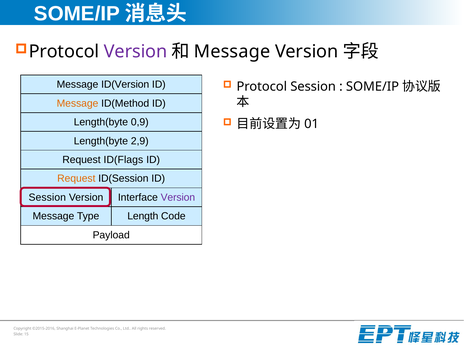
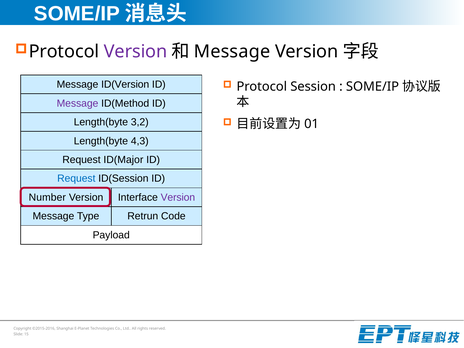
Message colour: orange -> purple (78, 103)
0,9: 0,9 -> 3,2 (140, 122)
2,9: 2,9 -> 4,3 (140, 141)
ID(Flags: ID(Flags -> ID(Major (123, 160)
Request colour: orange -> blue (76, 179)
Session: Session -> Number (47, 197)
Length: Length -> Retrun (143, 216)
